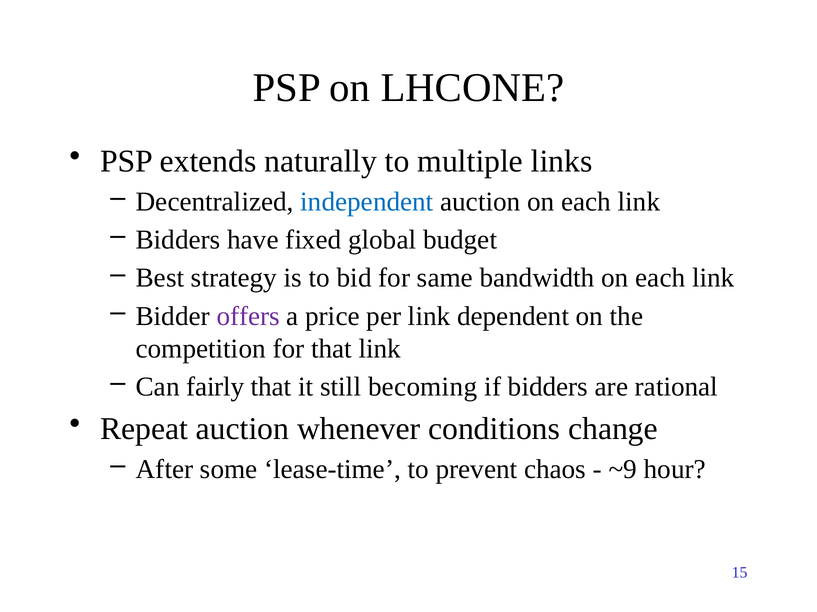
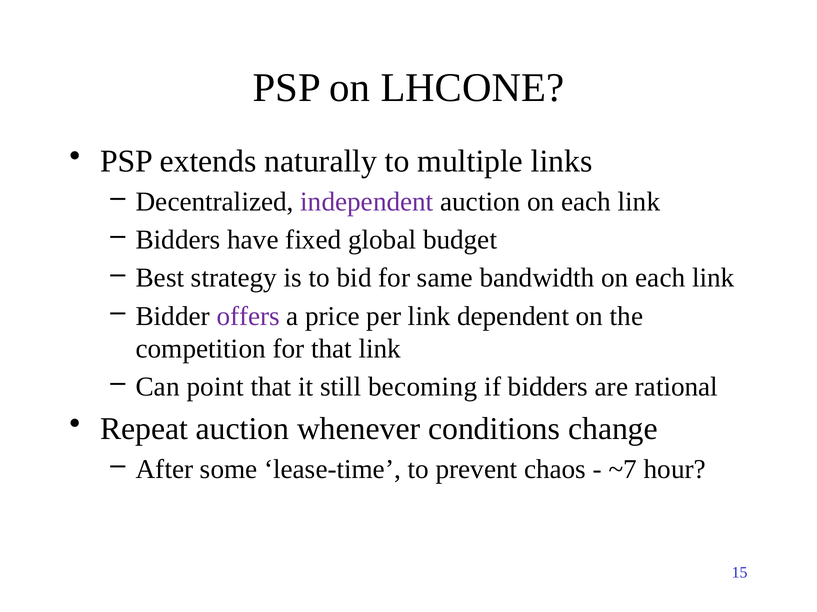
independent colour: blue -> purple (367, 202)
fairly: fairly -> point (215, 387)
~9: ~9 -> ~7 (623, 470)
